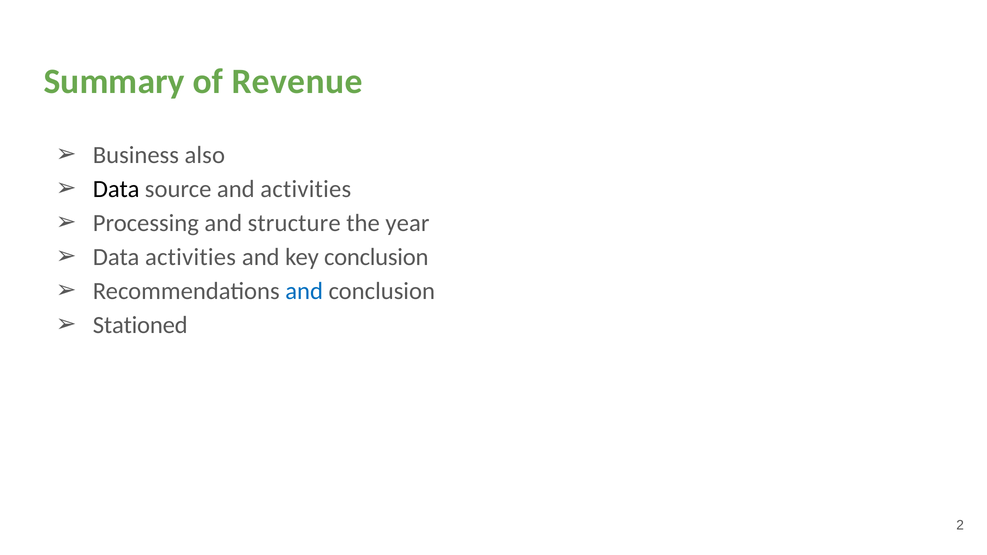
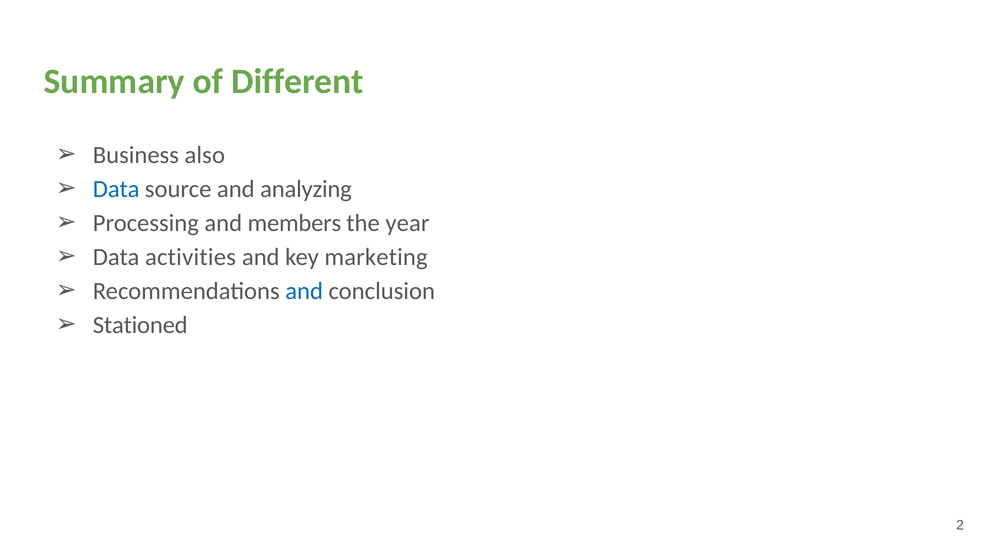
Revenue: Revenue -> Different (297, 82)
Data colour: black -> blue (116, 189)
and activities: activities -> analyzing (306, 189)
structure: structure -> members (294, 223)
key conclusion: conclusion -> marketing (376, 257)
